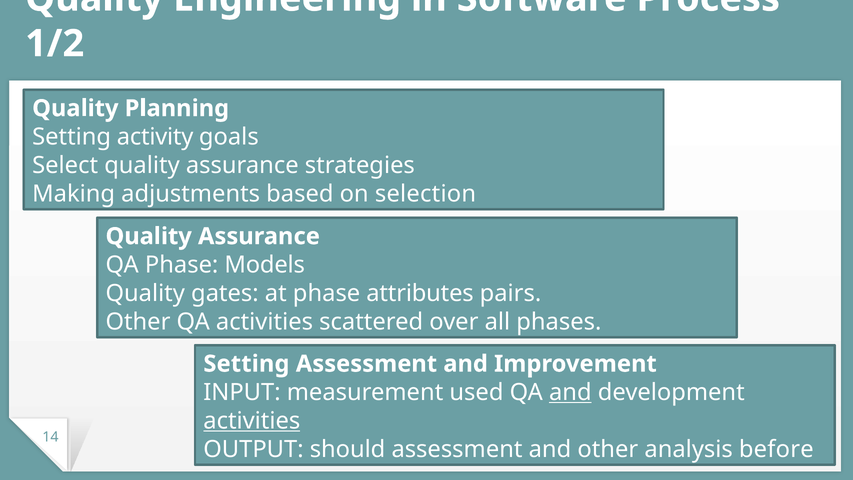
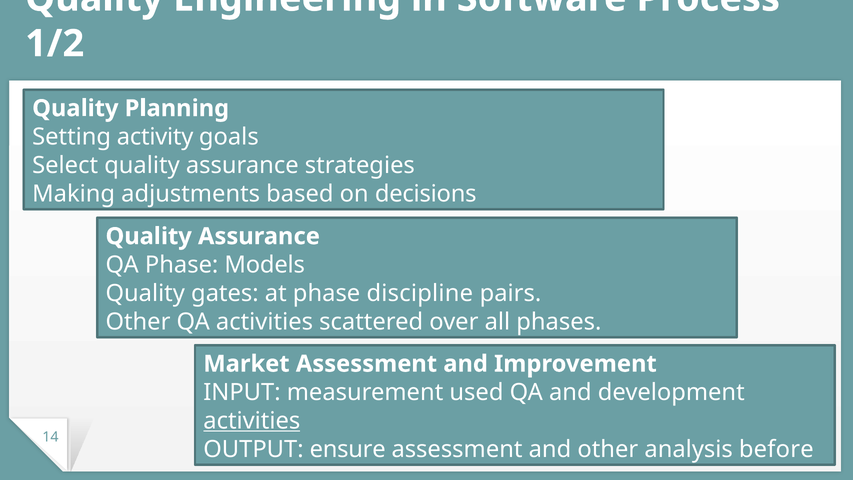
selection: selection -> decisions (426, 194)
attributes: attributes -> discipline (420, 293)
Setting: Setting -> Market (246, 364)
and underline: present -> none (570, 392)
should: should -> ensure (348, 449)
